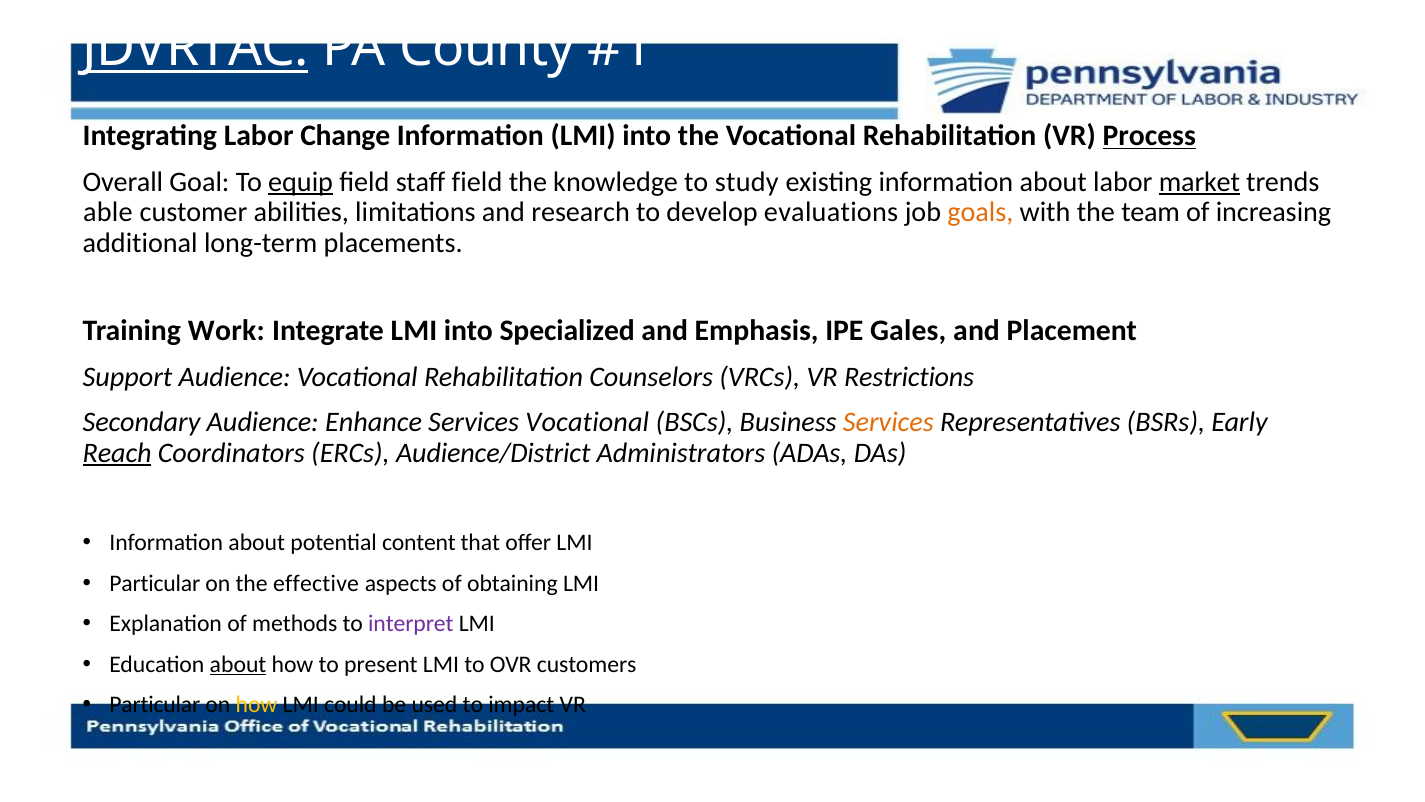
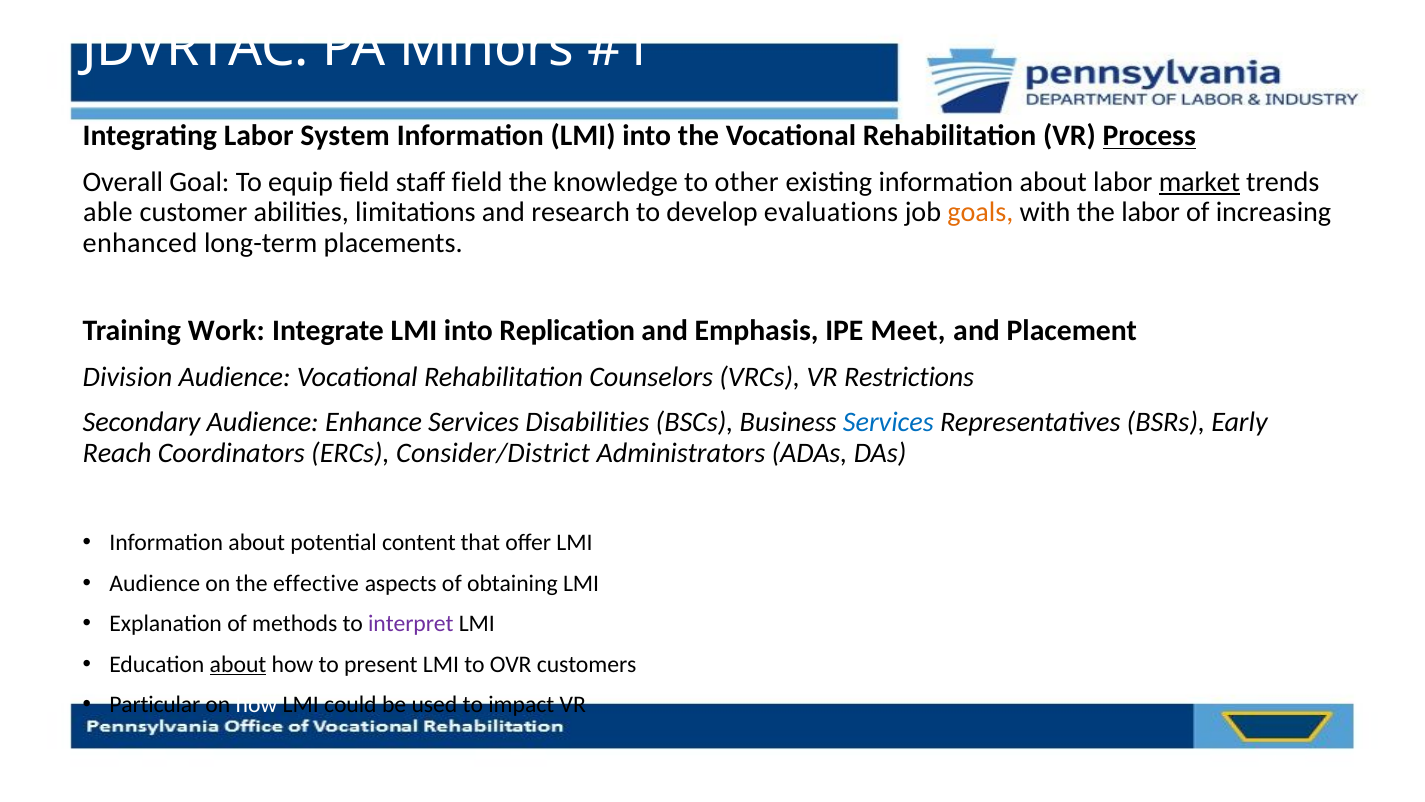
JDVRTAC underline: present -> none (196, 48)
County: County -> Minors (487, 48)
Change: Change -> System (345, 136)
equip underline: present -> none (301, 182)
study: study -> other (747, 182)
the team: team -> labor (1151, 212)
additional: additional -> enhanced (140, 243)
Specialized: Specialized -> Replication (567, 331)
Gales: Gales -> Meet (908, 331)
Support: Support -> Division (127, 377)
Services Vocational: Vocational -> Disabilities (587, 422)
Services colour: orange -> blue (888, 422)
Reach underline: present -> none (117, 453)
Audience/District: Audience/District -> Consider/District (493, 453)
Particular: Particular -> Audience (155, 583)
how colour: yellow -> white (257, 705)
